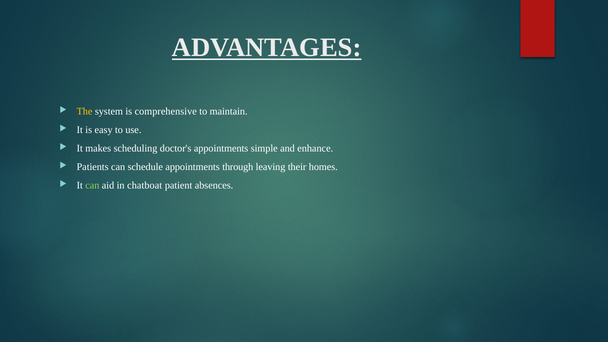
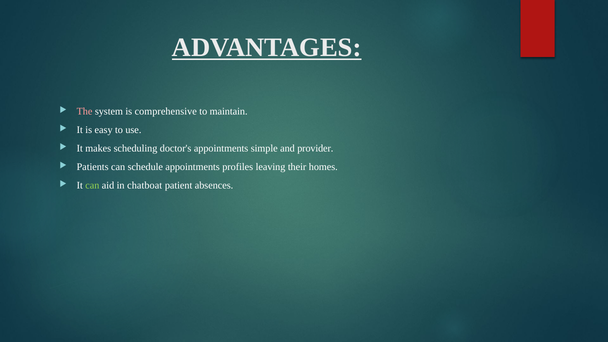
The colour: yellow -> pink (85, 111)
enhance: enhance -> provider (315, 148)
through: through -> profiles (238, 167)
